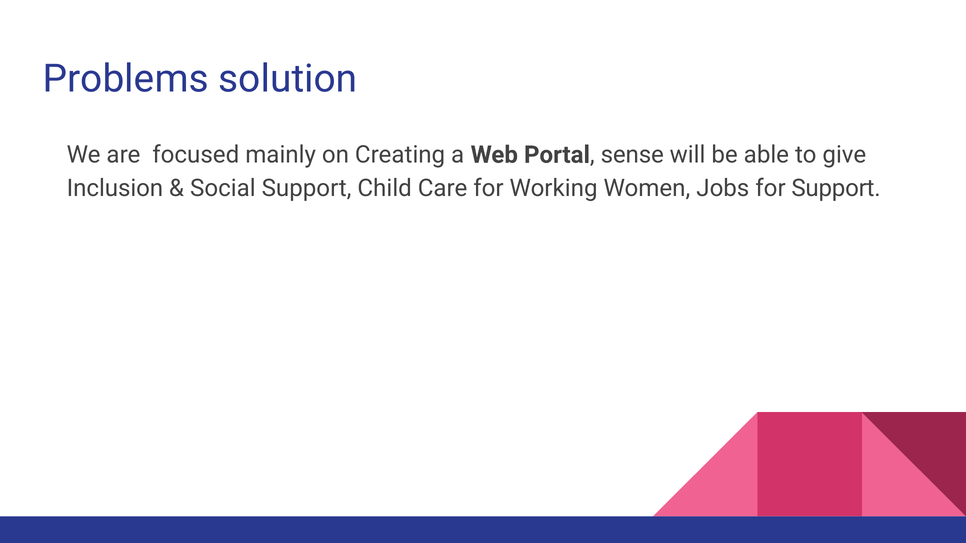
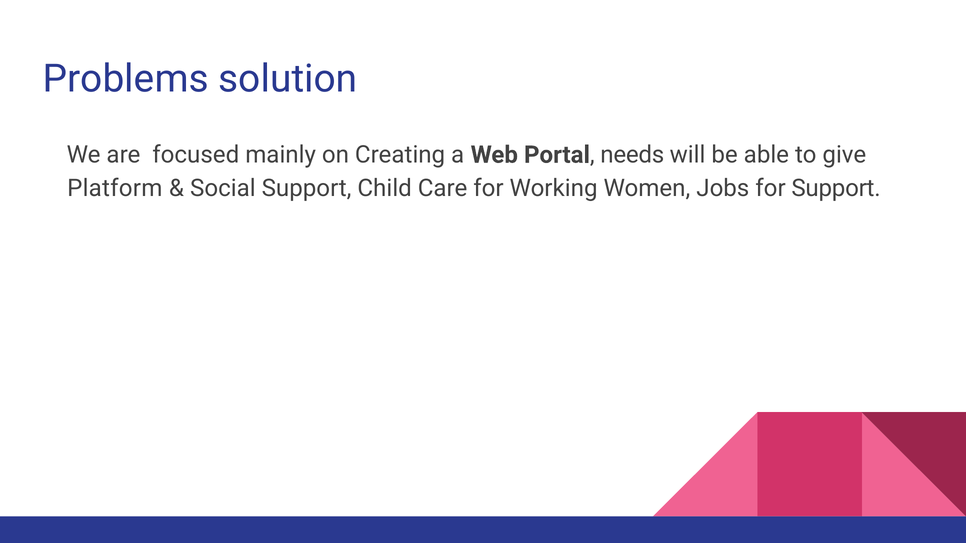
sense: sense -> needs (632, 155)
Inclusion: Inclusion -> Platform (115, 188)
